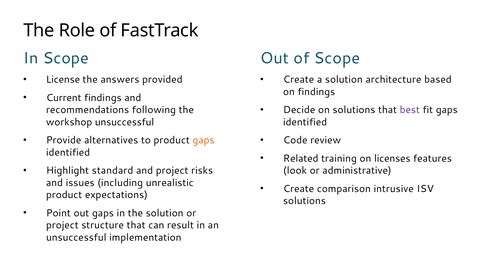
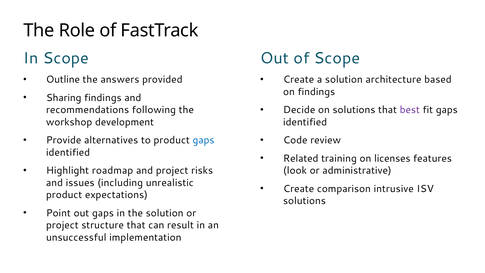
License: License -> Outline (63, 80)
Current: Current -> Sharing (64, 98)
workshop unsuccessful: unsuccessful -> development (124, 122)
gaps colour: orange -> blue (204, 140)
standard: standard -> roadmap (113, 170)
